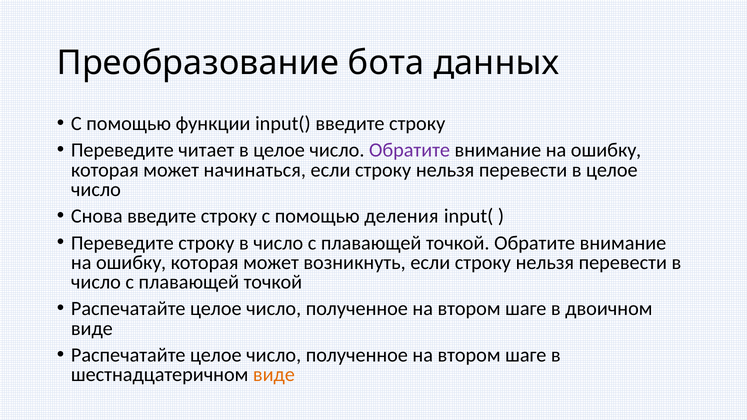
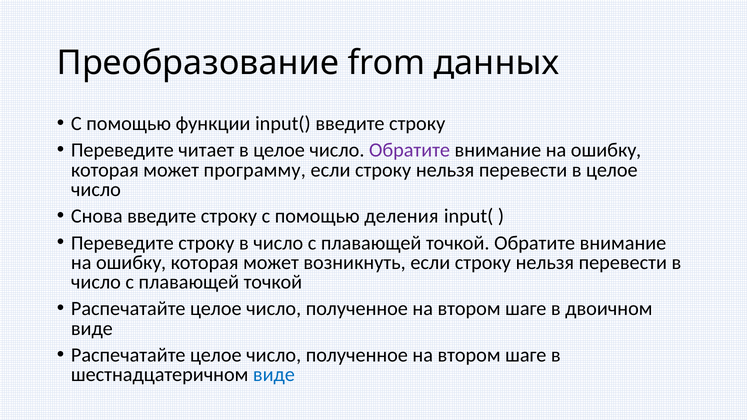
бота: бота -> from (386, 63)
начинаться: начинаться -> программу (255, 170)
виде colour: orange -> blue (274, 375)
